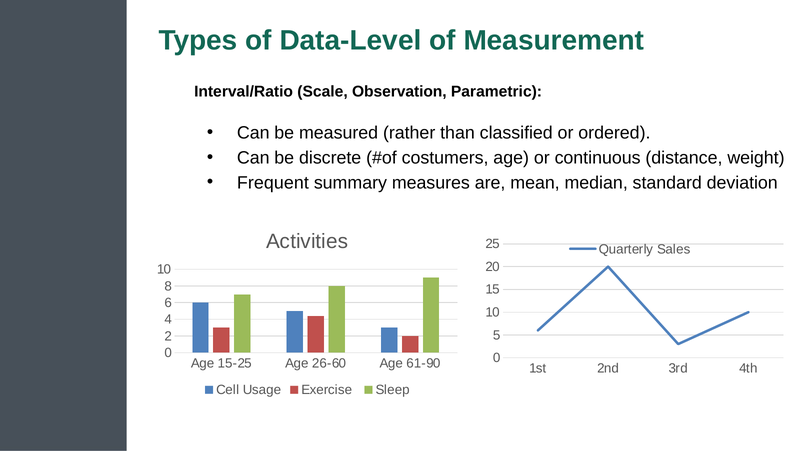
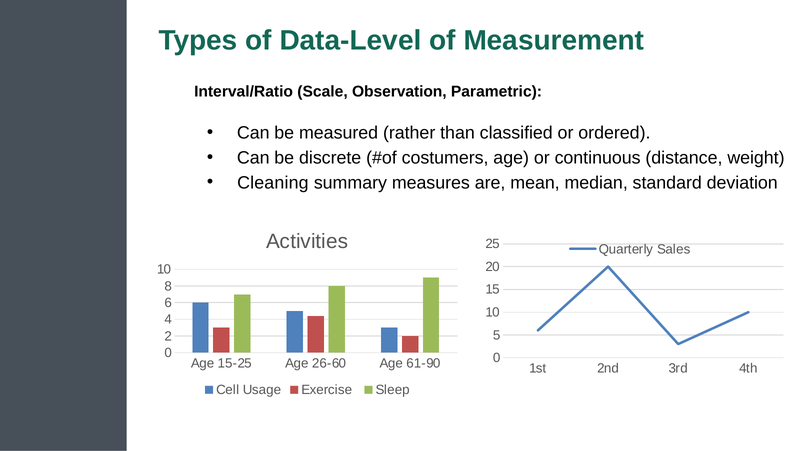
Frequent: Frequent -> Cleaning (273, 183)
